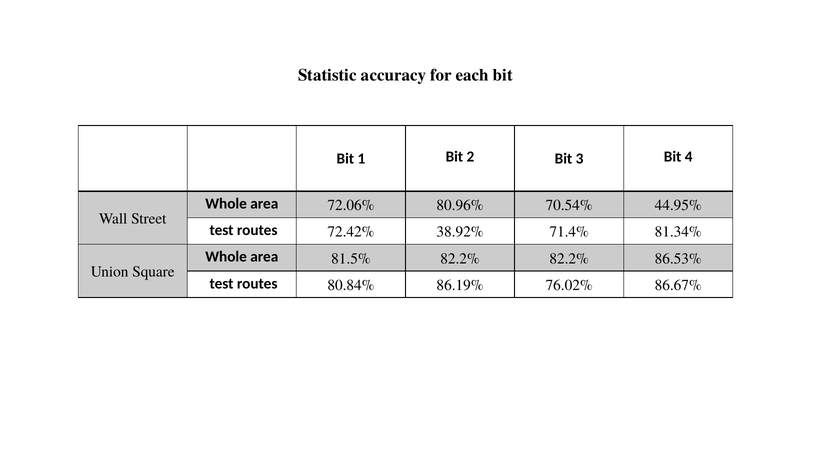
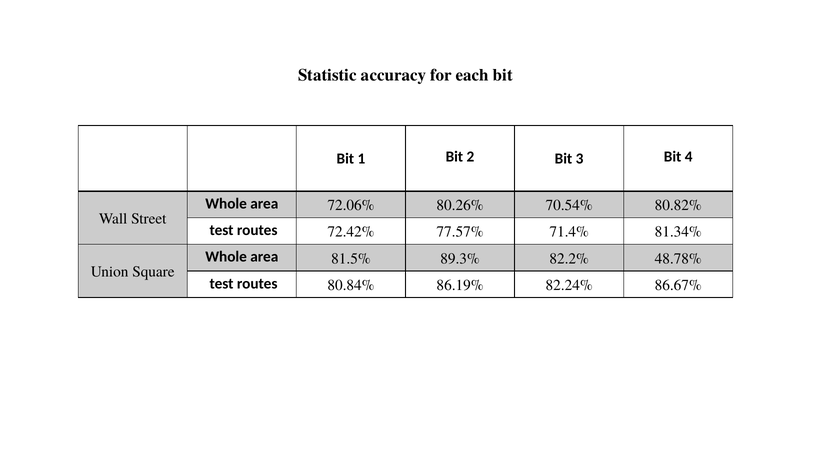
80.96%: 80.96% -> 80.26% (460, 205)
44.95%: 44.95% -> 80.82% (678, 205)
38.92%: 38.92% -> 77.57% (460, 232)
81.5% 82.2%: 82.2% -> 89.3% (460, 258)
86.53%: 86.53% -> 48.78% (678, 258)
76.02%: 76.02% -> 82.24% (569, 285)
